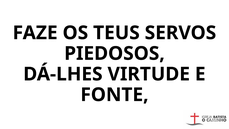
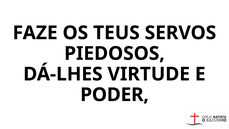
FONTE: FONTE -> PODER (115, 95)
